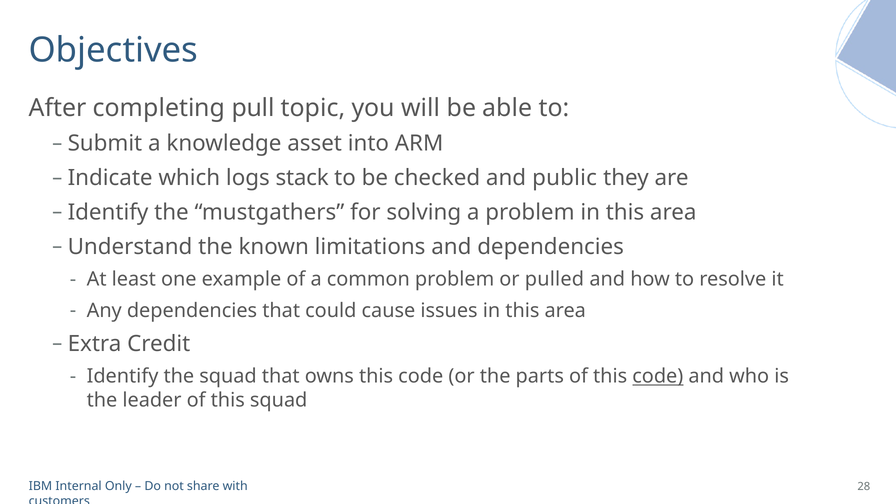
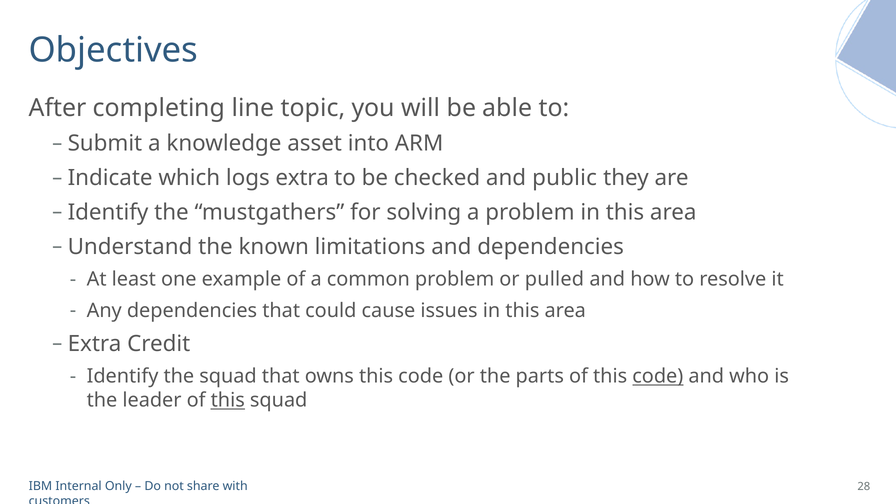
pull: pull -> line (253, 108)
logs stack: stack -> extra (302, 178)
this underline: none -> present (228, 400)
